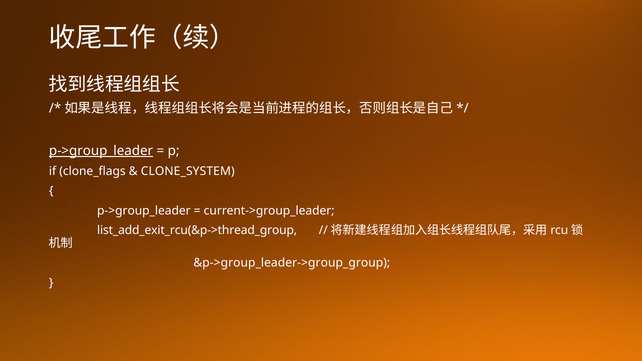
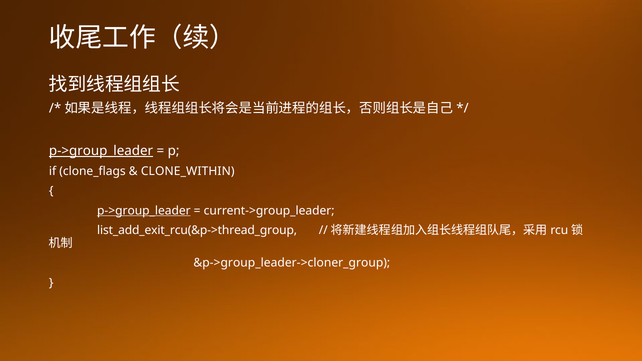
CLONE_SYSTEM: CLONE_SYSTEM -> CLONE_WITHIN (188, 171)
p->group_leader underline: none -> present (144, 211)
&p->group_leader->group_group: &p->group_leader->group_group -> &p->group_leader->cloner_group (292, 263)
